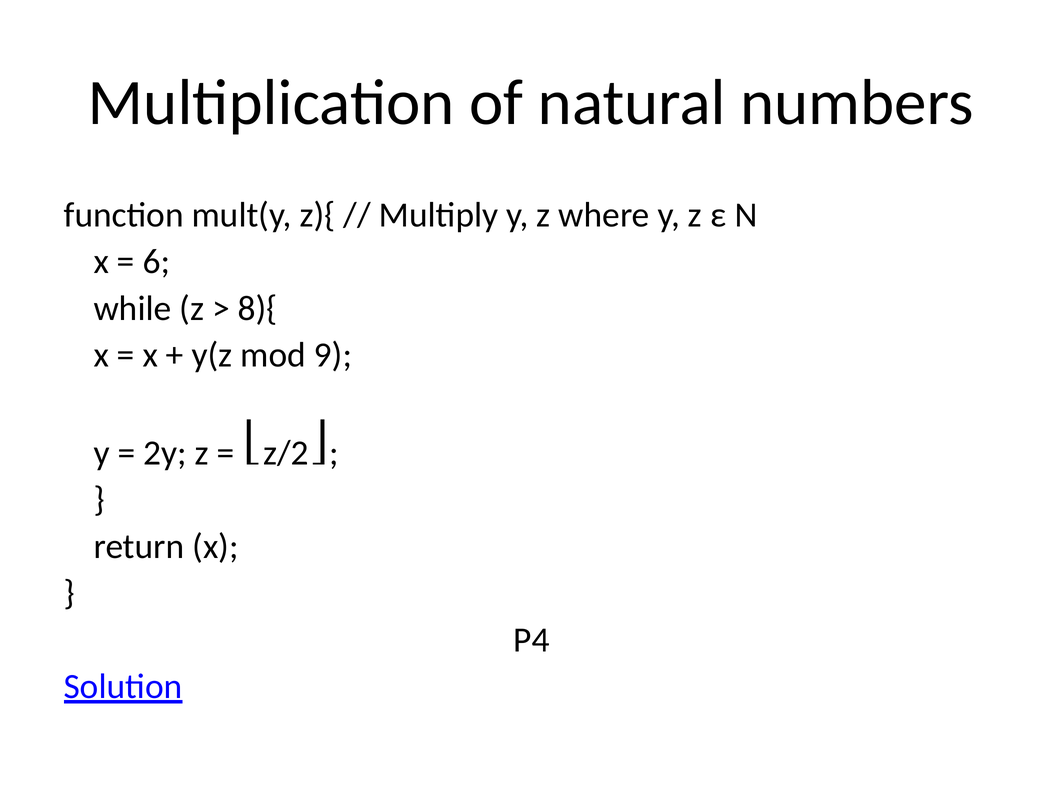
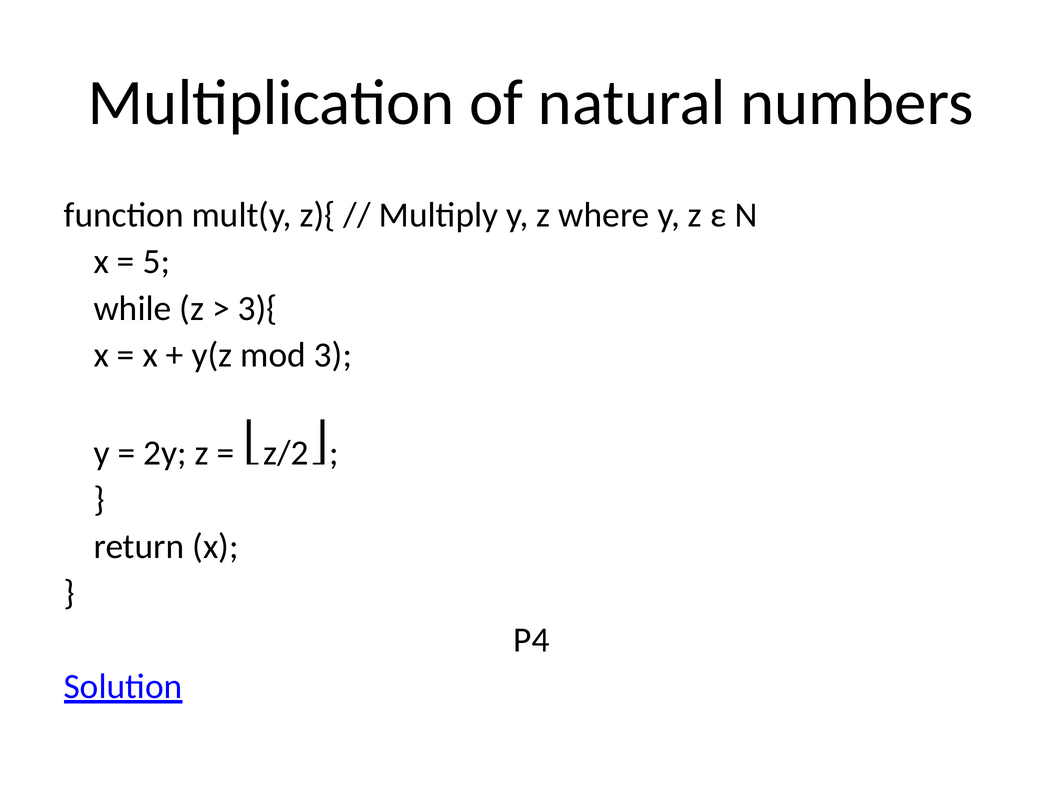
6: 6 -> 5 (156, 262)
8){: 8){ -> 3){ (258, 309)
9: 9 -> 3 (333, 355)
